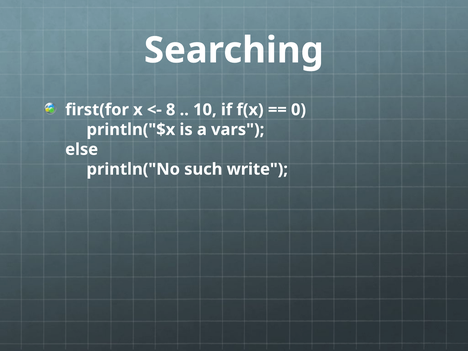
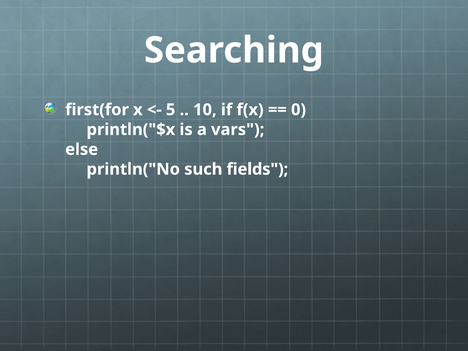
8: 8 -> 5 (171, 110)
write: write -> fields (257, 169)
